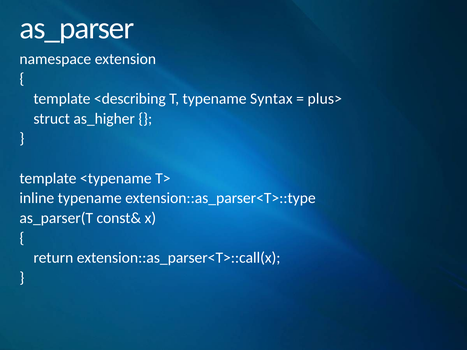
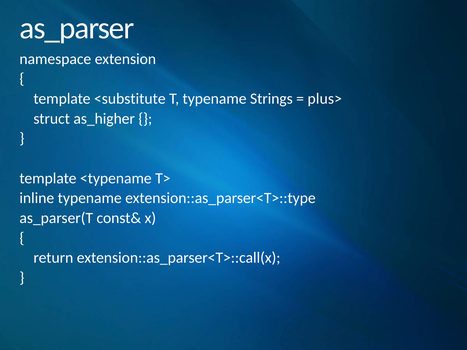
<describing: <describing -> <substitute (130, 99)
Syntax: Syntax -> Strings (271, 99)
